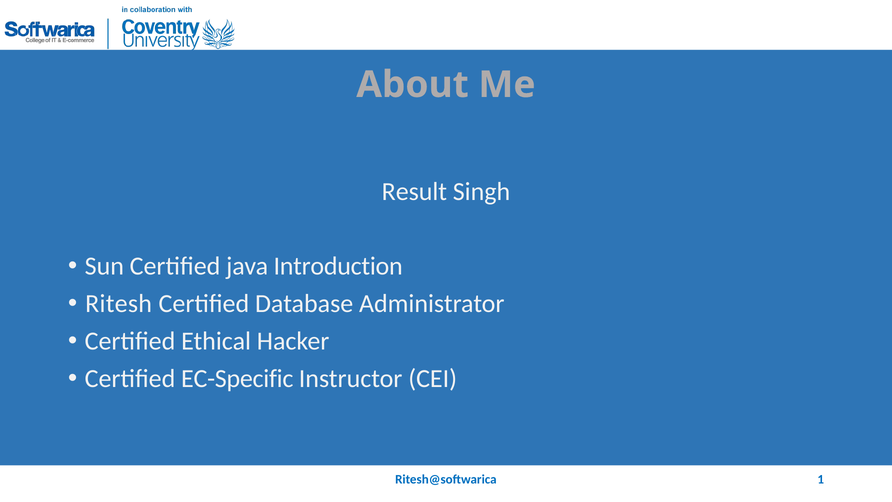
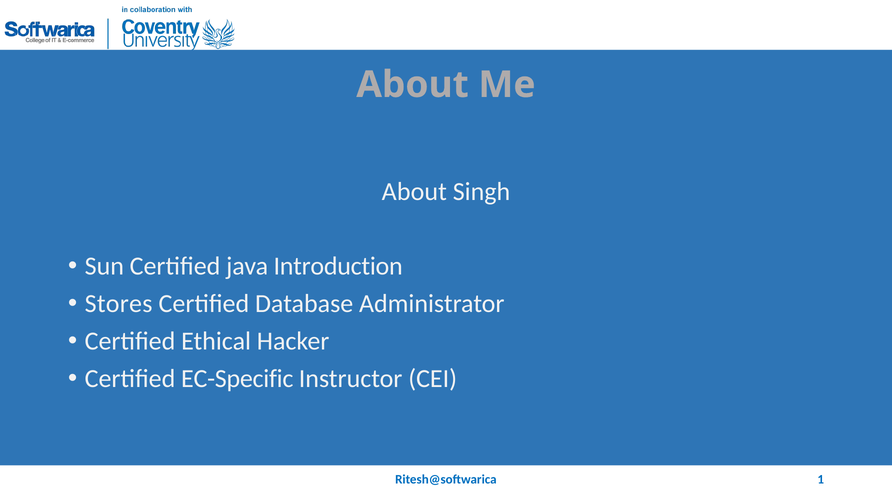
Result: Result -> About (414, 191)
Ritesh: Ritesh -> Stores (119, 304)
